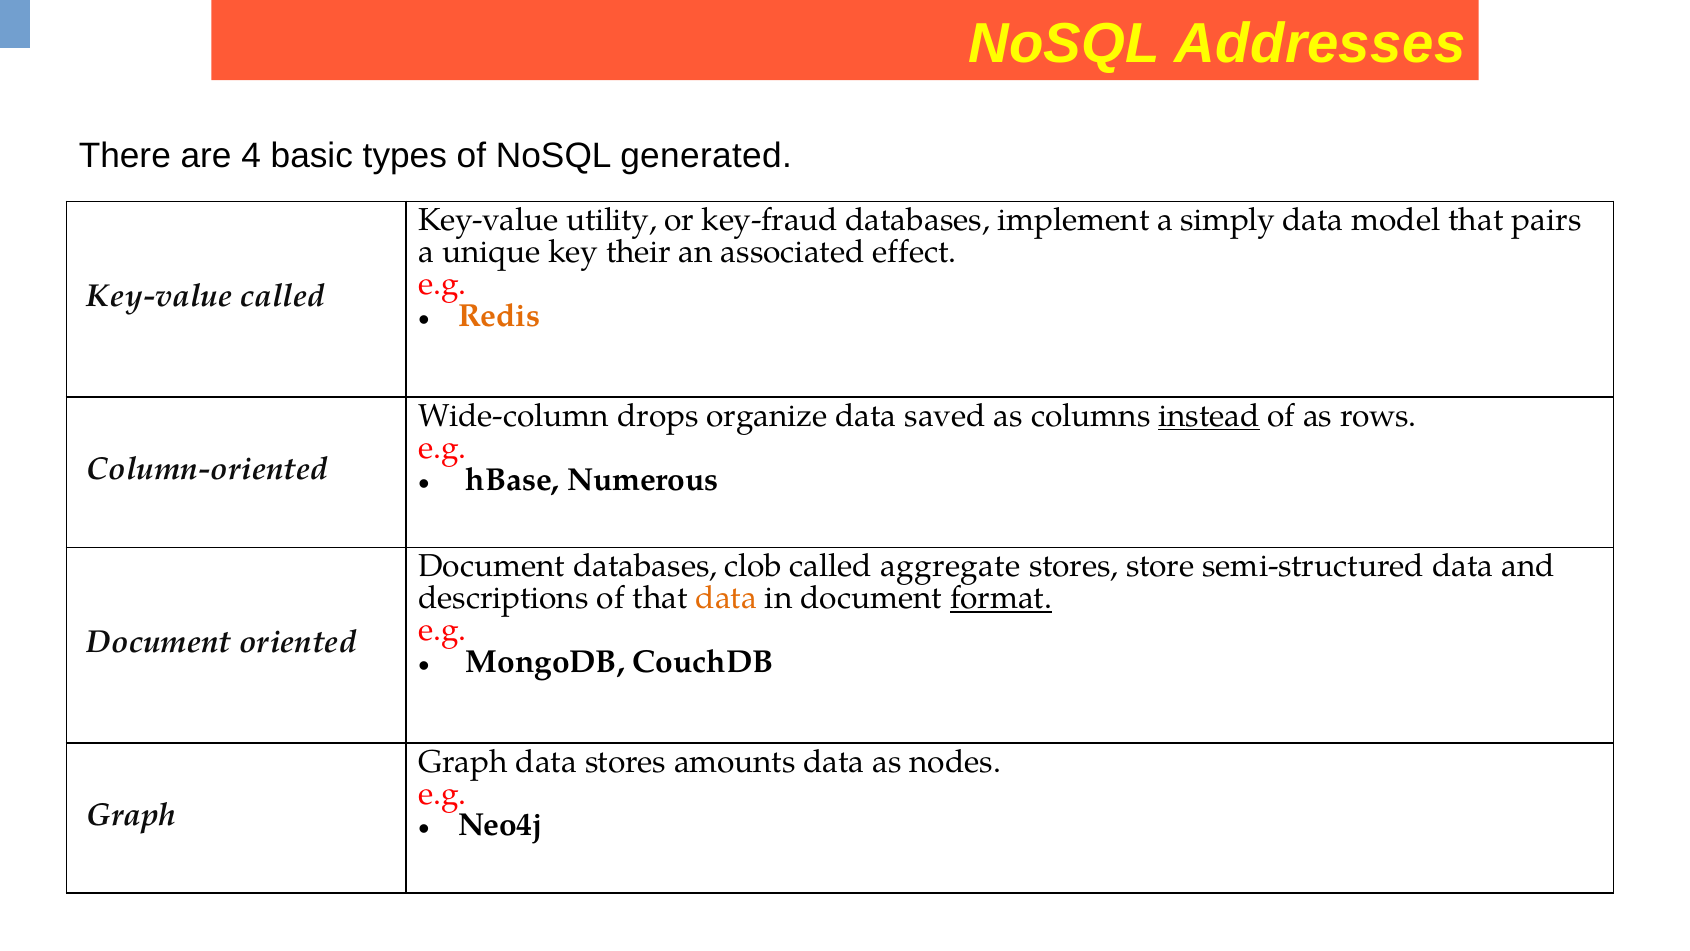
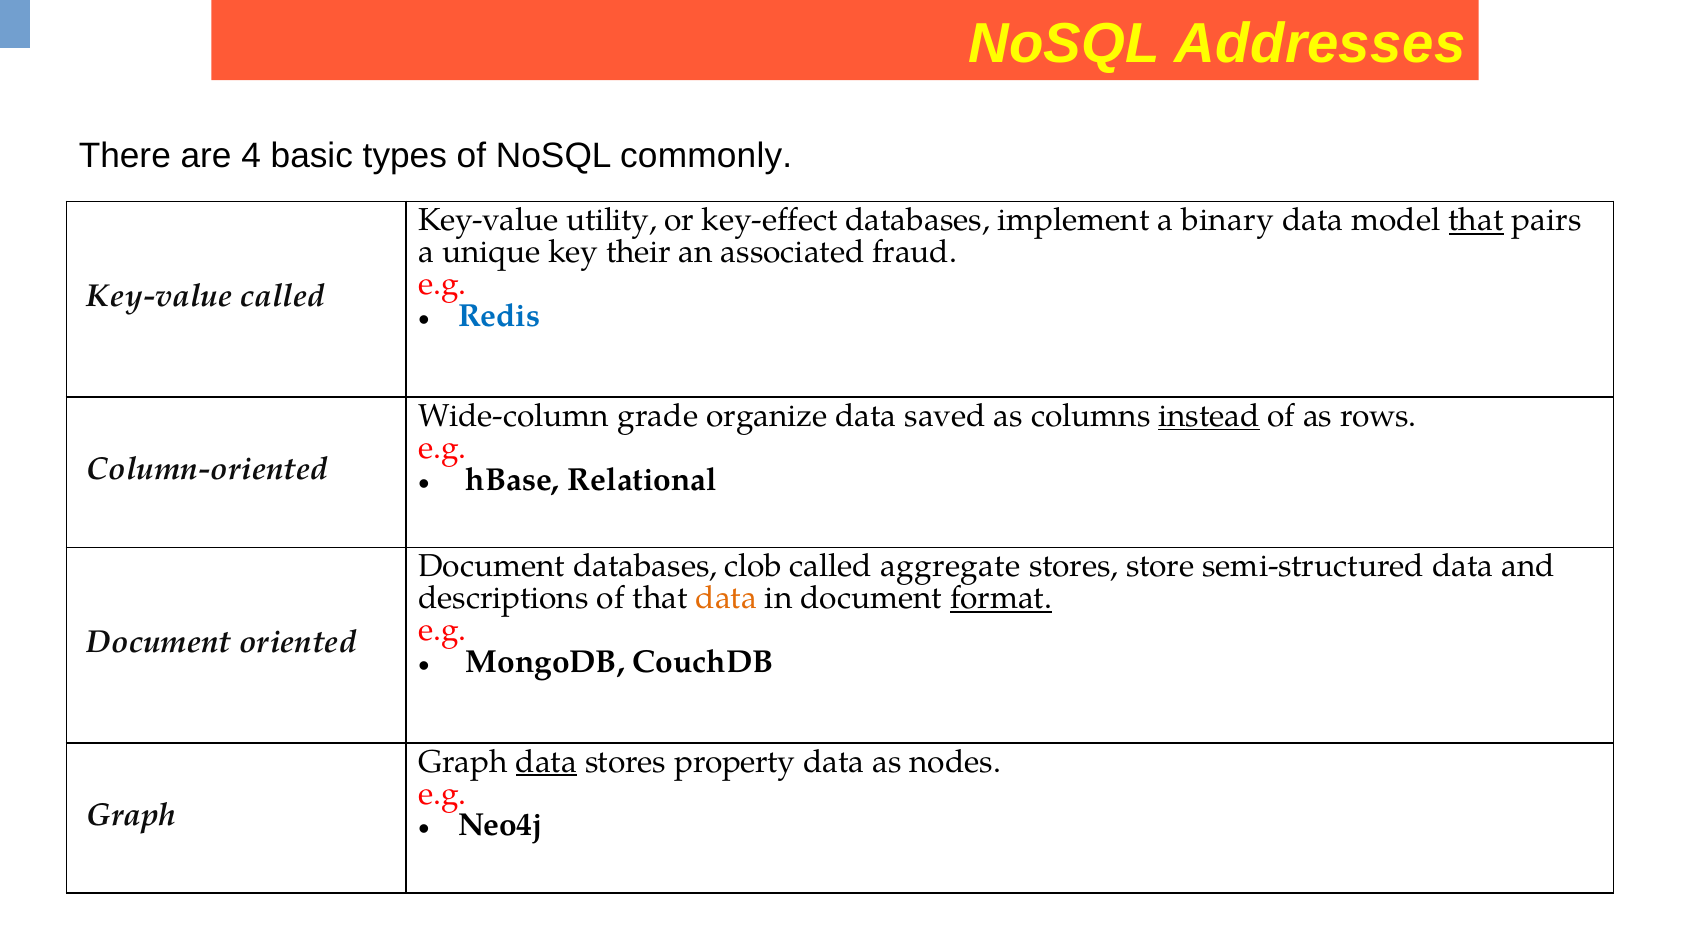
generated: generated -> commonly (706, 156)
key-fraud: key-fraud -> key-effect (770, 220)
simply: simply -> binary (1228, 220)
that underline: none -> present (1476, 220)
effect: effect -> fraud (915, 252)
Redis colour: orange -> blue (499, 316)
drops: drops -> grade (658, 416)
Numerous: Numerous -> Relational (643, 479)
data underline: none -> present (546, 761)
amounts: amounts -> property (735, 761)
